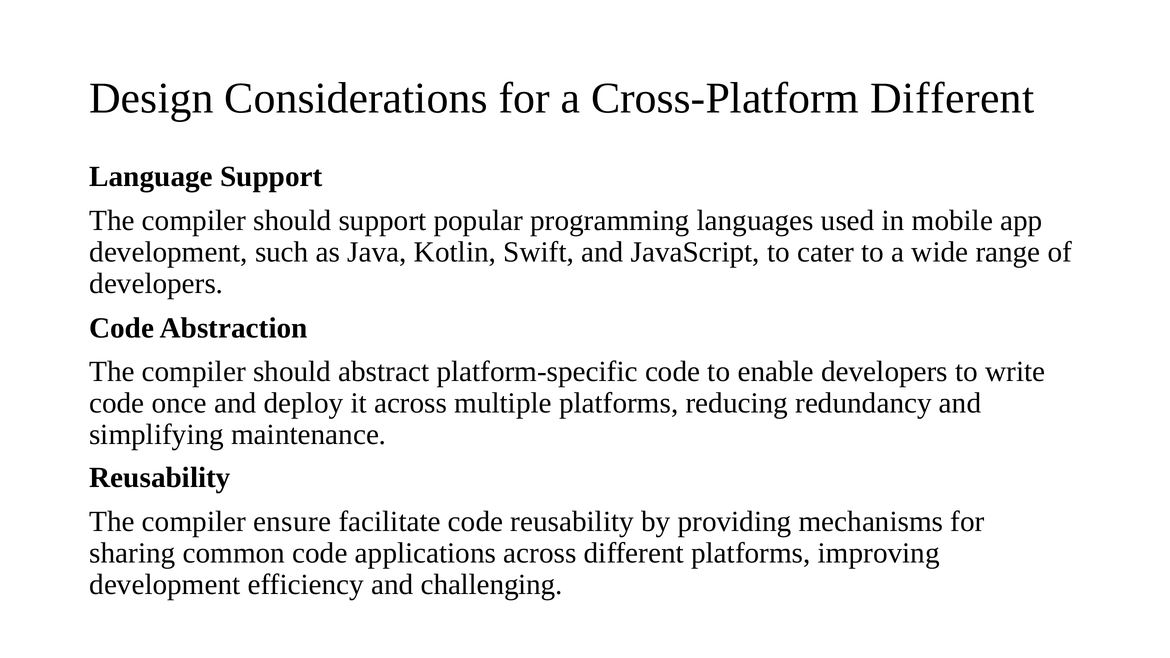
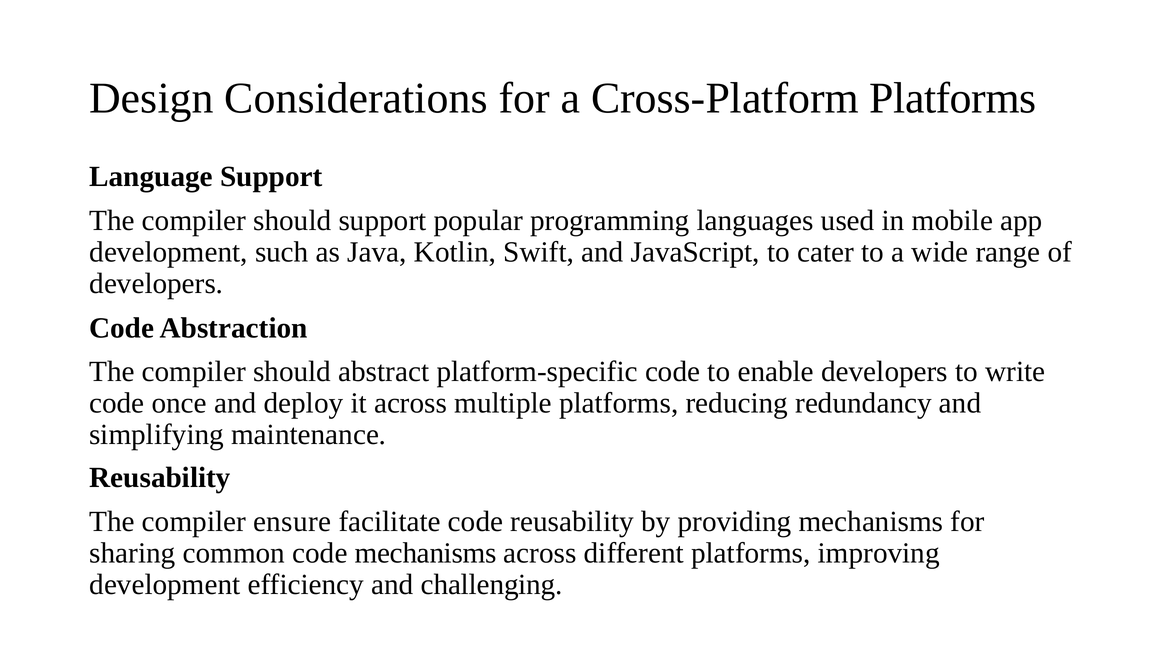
Cross-Platform Different: Different -> Platforms (953, 98)
code applications: applications -> mechanisms (426, 553)
